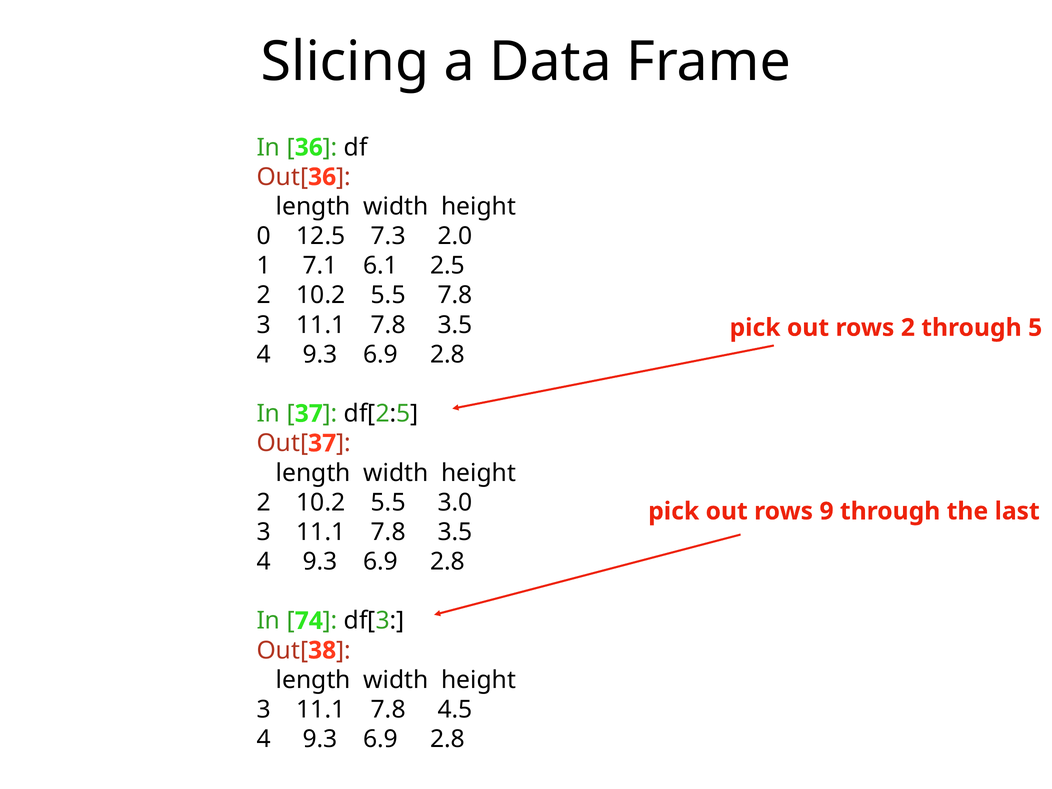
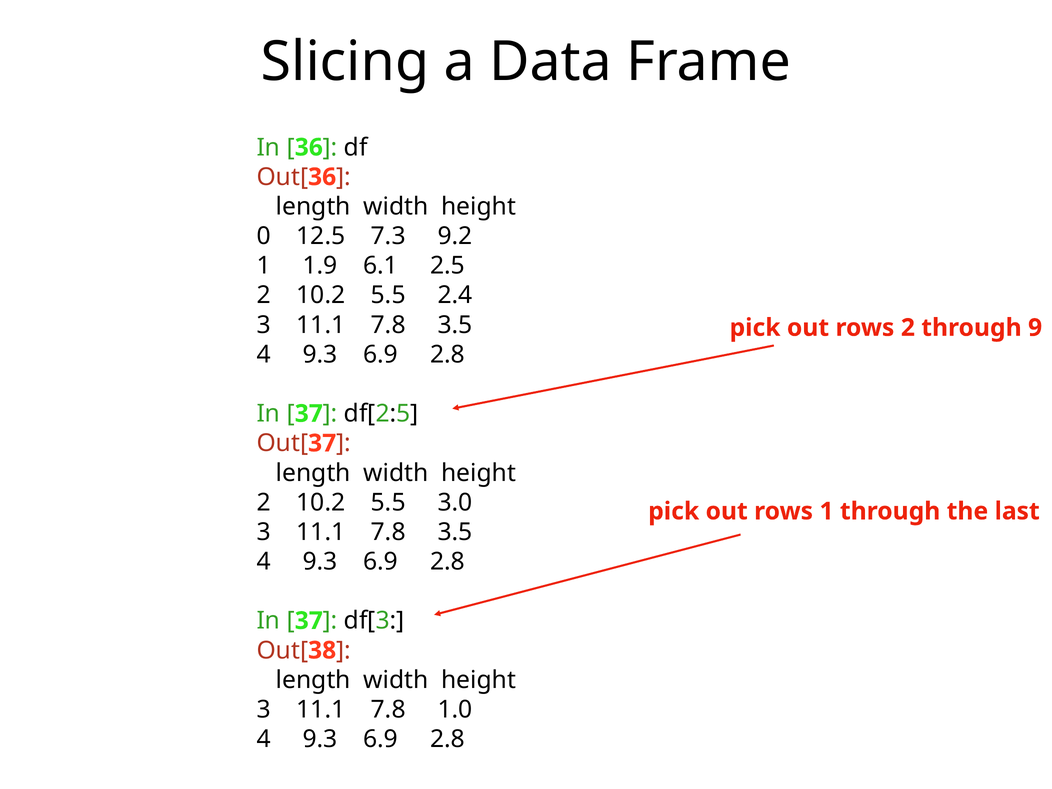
2.0: 2.0 -> 9.2 (455, 236)
7.1: 7.1 -> 1.9 (320, 266)
5.5 7.8: 7.8 -> 2.4 (455, 295)
5: 5 -> 9 (1035, 328)
rows 9: 9 -> 1 (827, 511)
74: 74 -> 37 (309, 621)
4.5: 4.5 -> 1.0 (455, 710)
